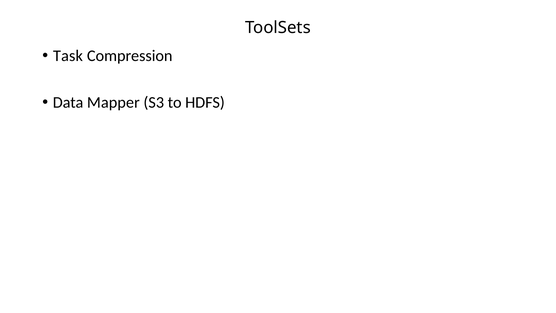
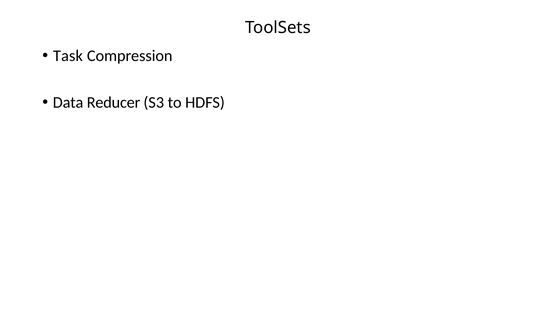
Mapper: Mapper -> Reducer (114, 103)
